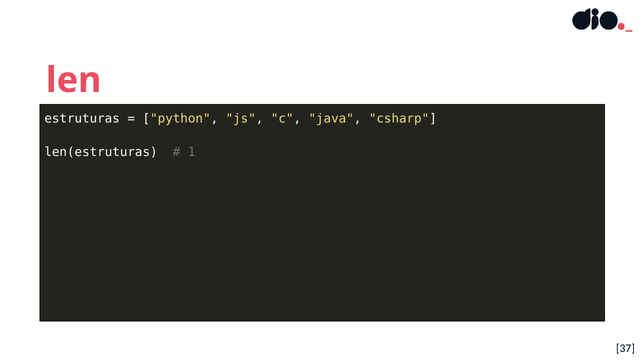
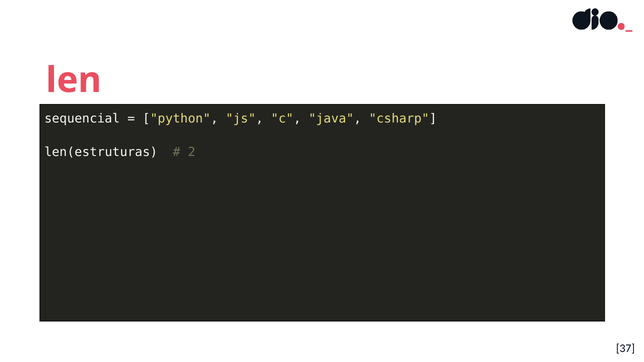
estruturas: estruturas -> sequencial (82, 119)
1: 1 -> 2 (192, 152)
